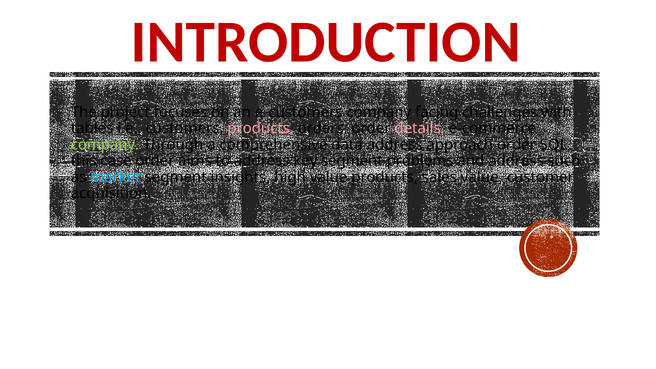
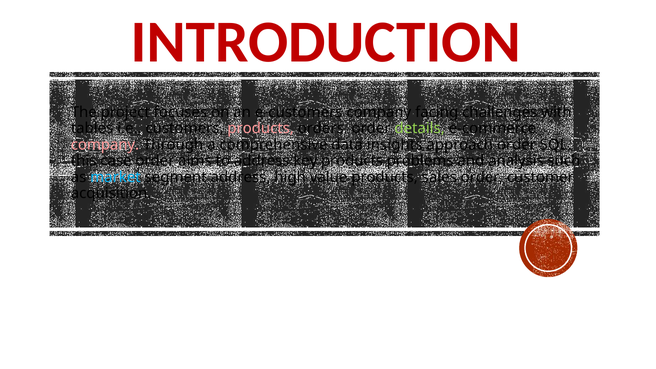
details colour: pink -> light green (420, 128)
company colour: light green -> pink (105, 145)
data address: address -> insights (395, 145)
key segment: segment -> products (352, 161)
and address: address -> analysis (516, 161)
segment insights: insights -> address (241, 177)
sales value: value -> order (482, 177)
